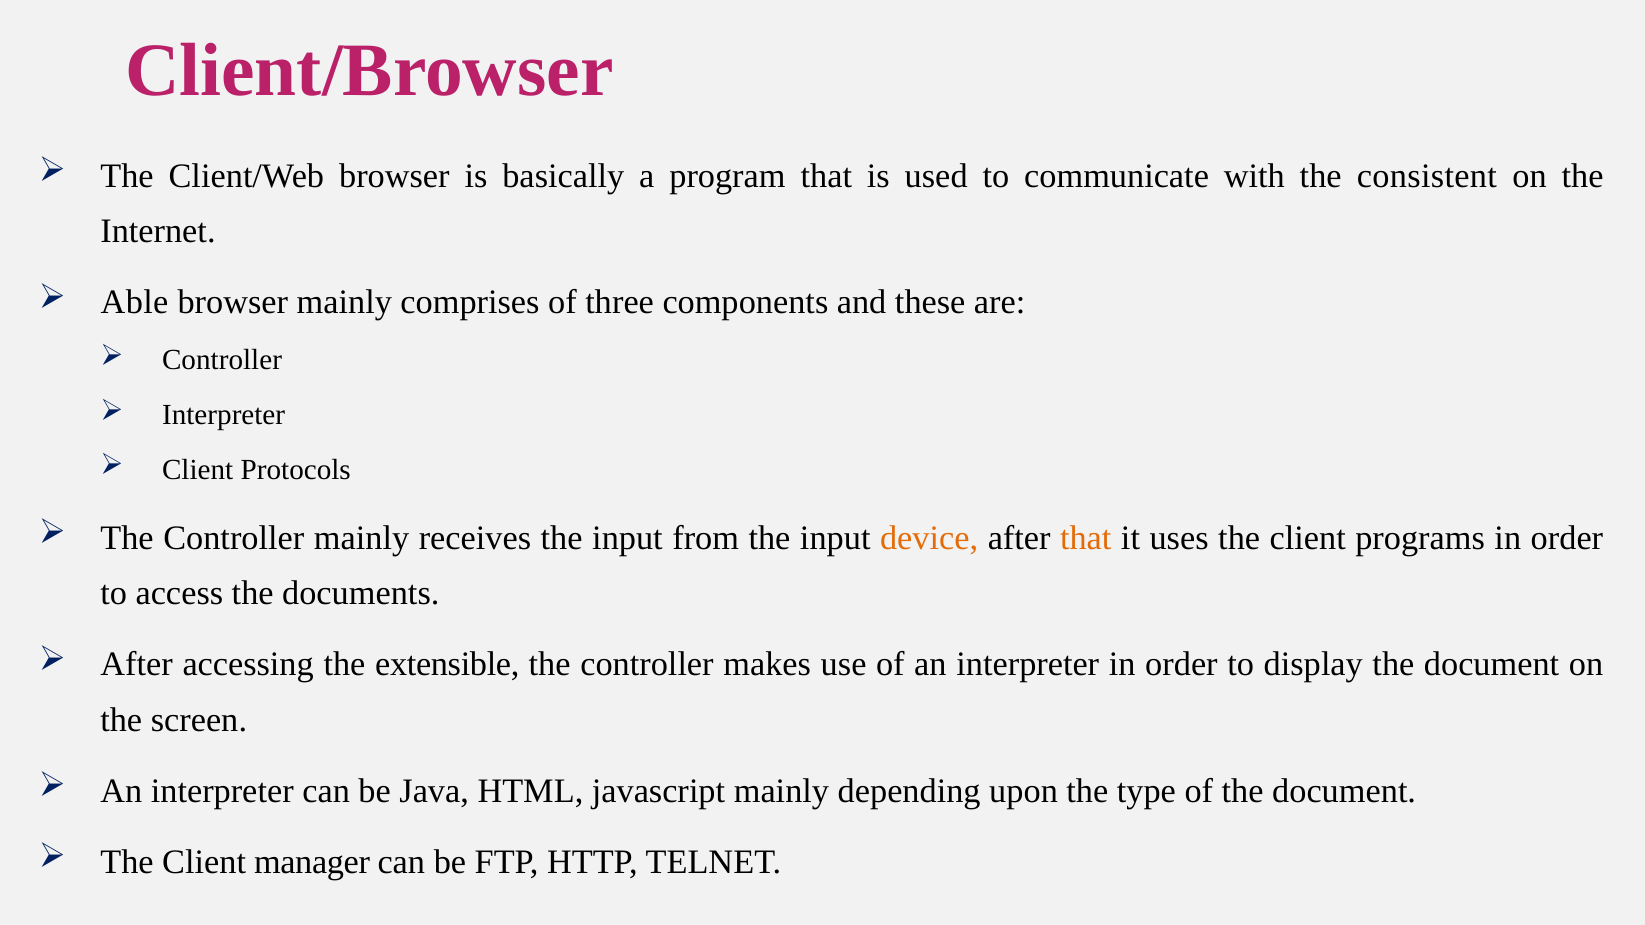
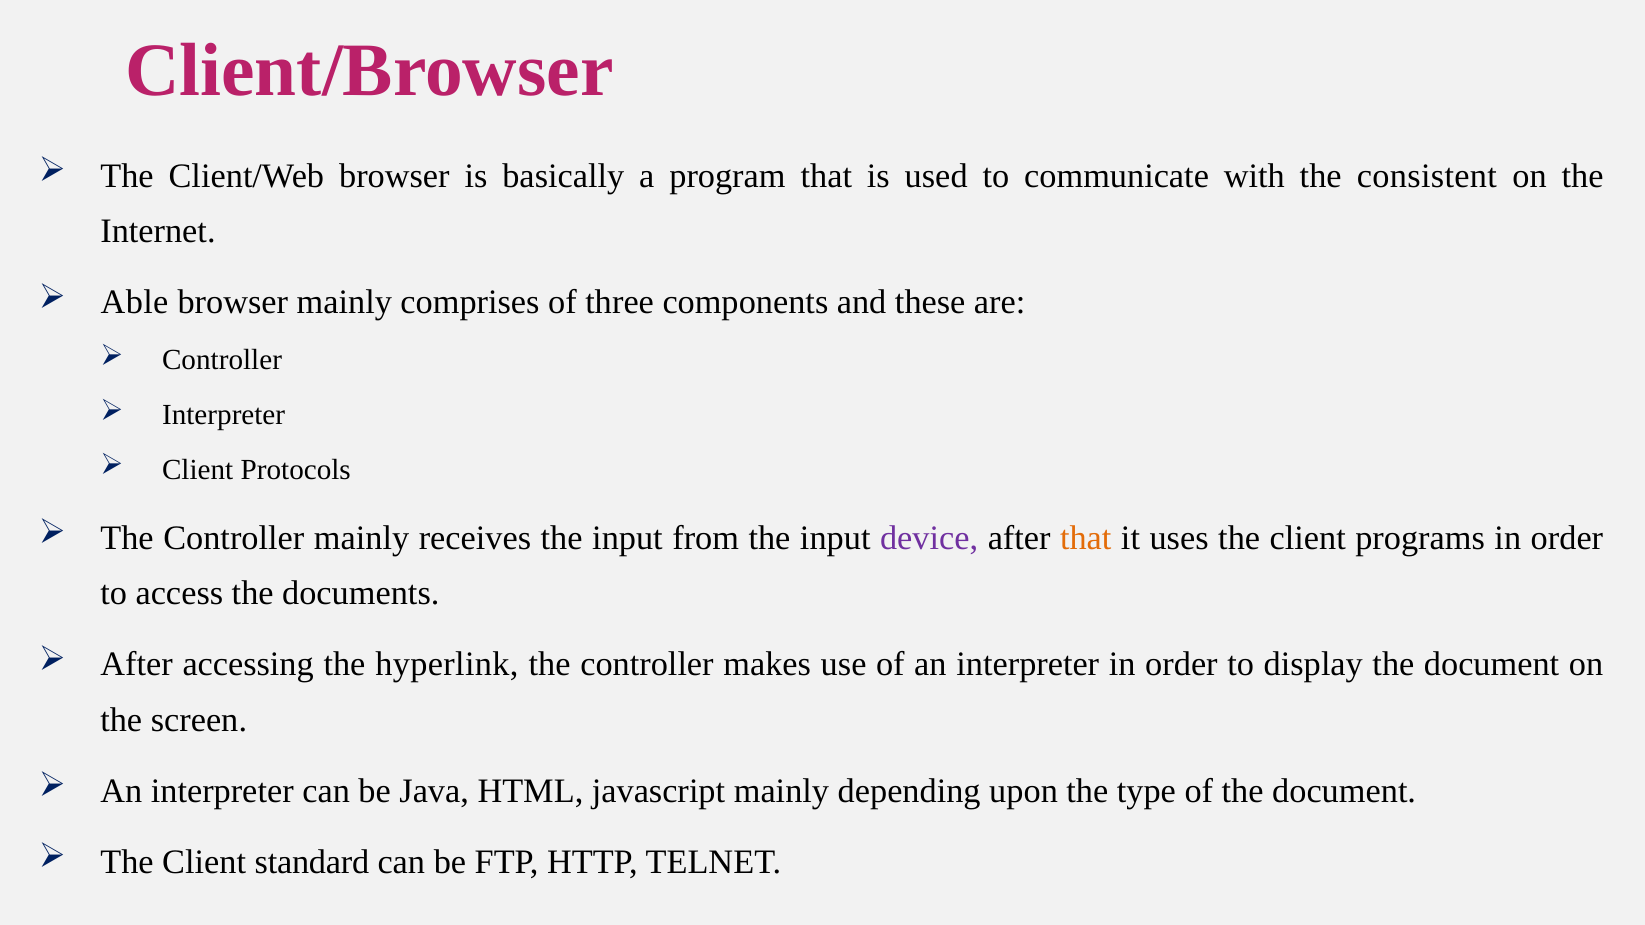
device colour: orange -> purple (929, 538)
extensible: extensible -> hyperlink (447, 665)
manager: manager -> standard (312, 862)
